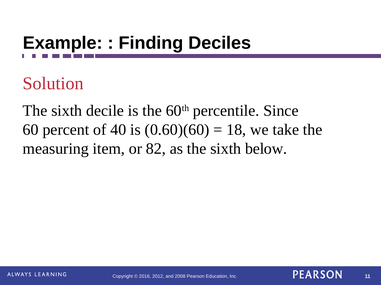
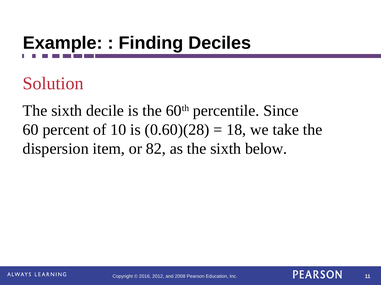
40: 40 -> 10 (118, 130)
0.60)(60: 0.60)(60 -> 0.60)(28 (177, 130)
measuring: measuring -> dispersion (56, 149)
